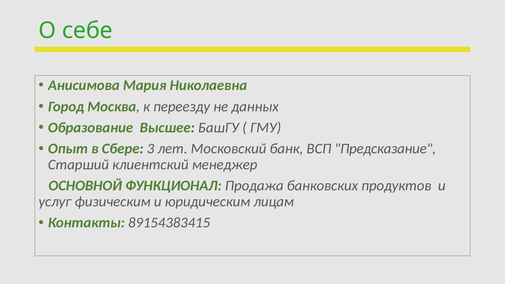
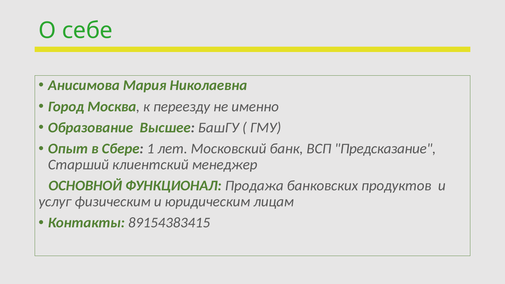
данных: данных -> именно (255, 106)
3: 3 -> 1 (151, 149)
